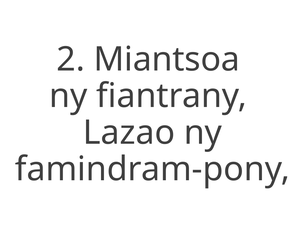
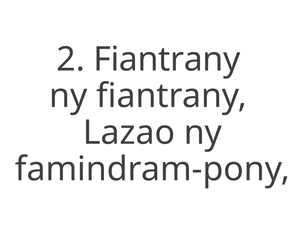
2 Miantsoa: Miantsoa -> Fiantrany (167, 59)
